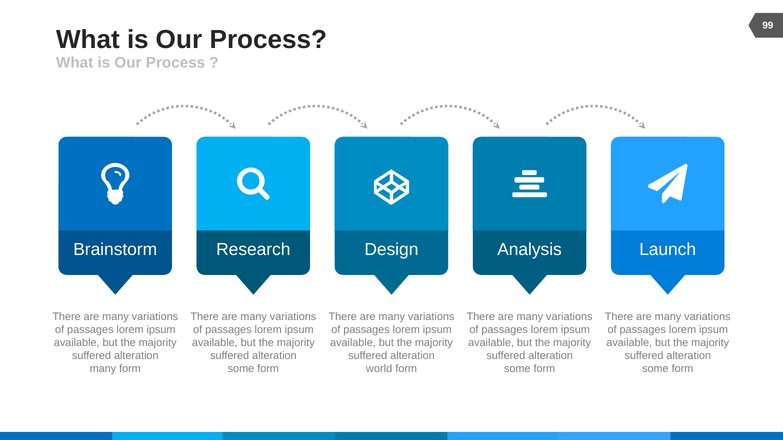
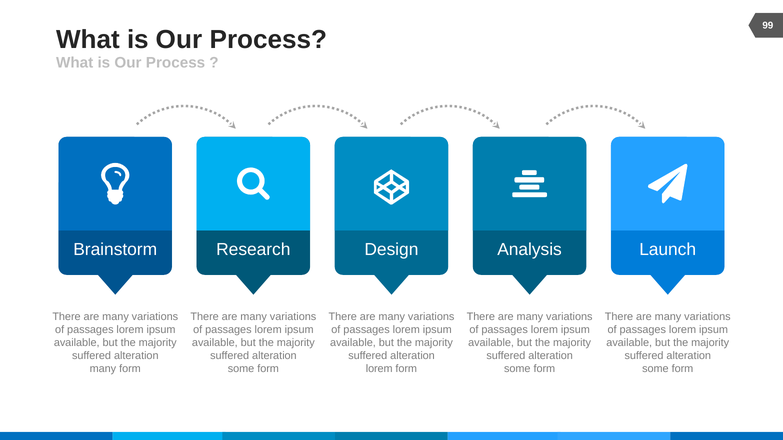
world: world -> lorem (379, 369)
